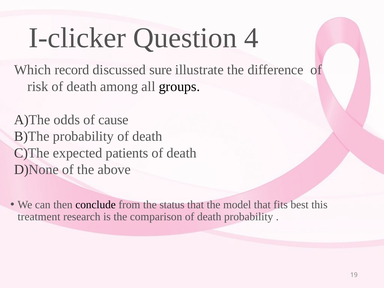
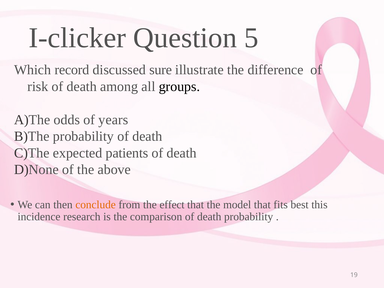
4: 4 -> 5 (251, 38)
cause: cause -> years (113, 120)
conclude colour: black -> orange (96, 205)
status: status -> effect (172, 205)
treatment: treatment -> incidence (39, 217)
